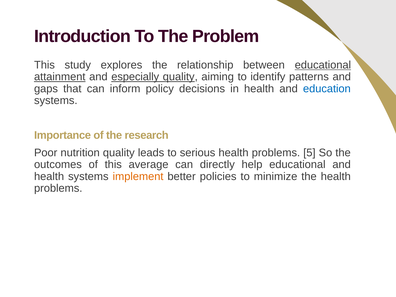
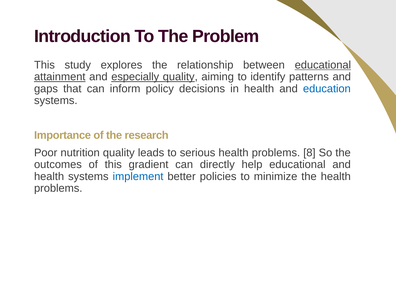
5: 5 -> 8 (309, 153)
average: average -> gradient (149, 165)
implement colour: orange -> blue (138, 176)
